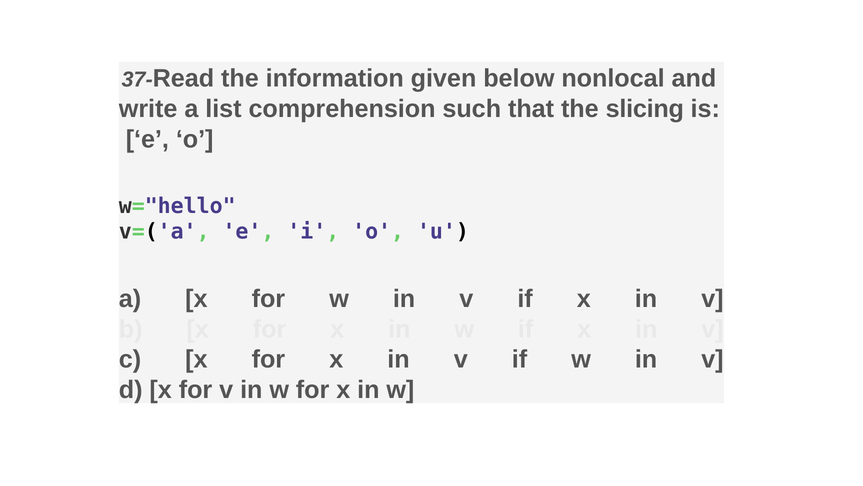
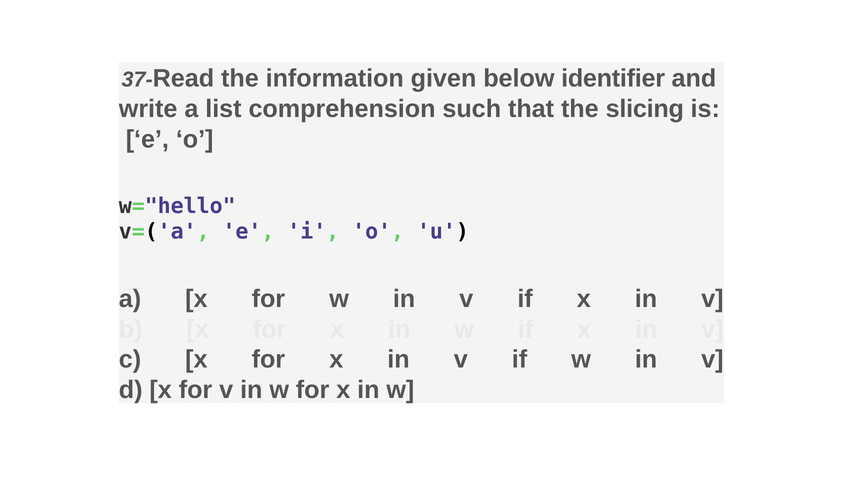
nonlocal: nonlocal -> identifier (613, 79)
